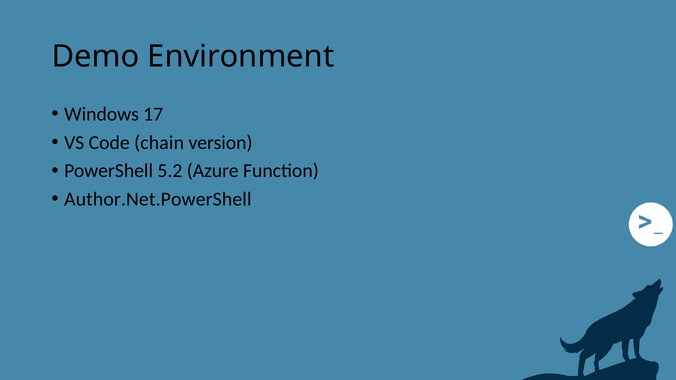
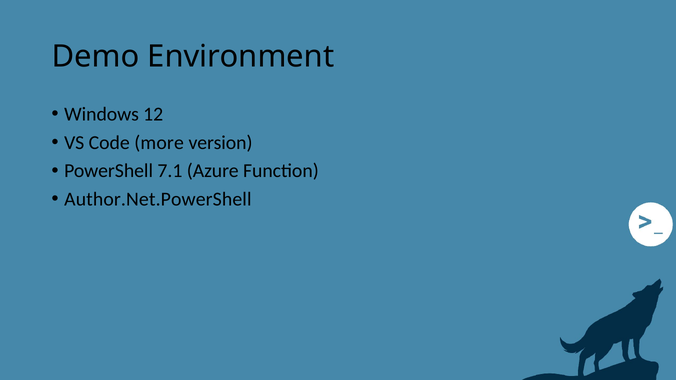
17: 17 -> 12 (153, 114)
chain: chain -> more (159, 143)
5.2: 5.2 -> 7.1 (170, 171)
